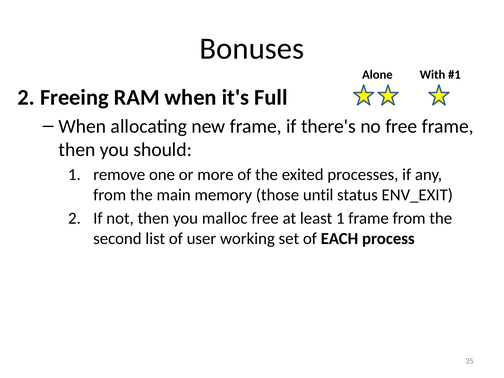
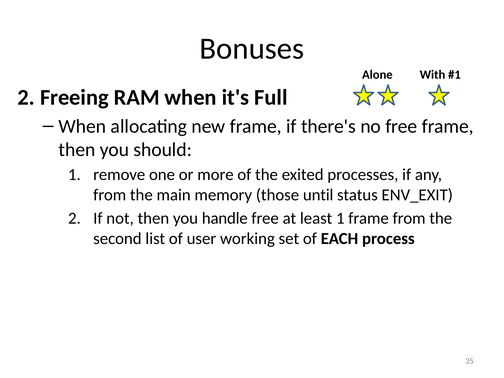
malloc: malloc -> handle (225, 218)
